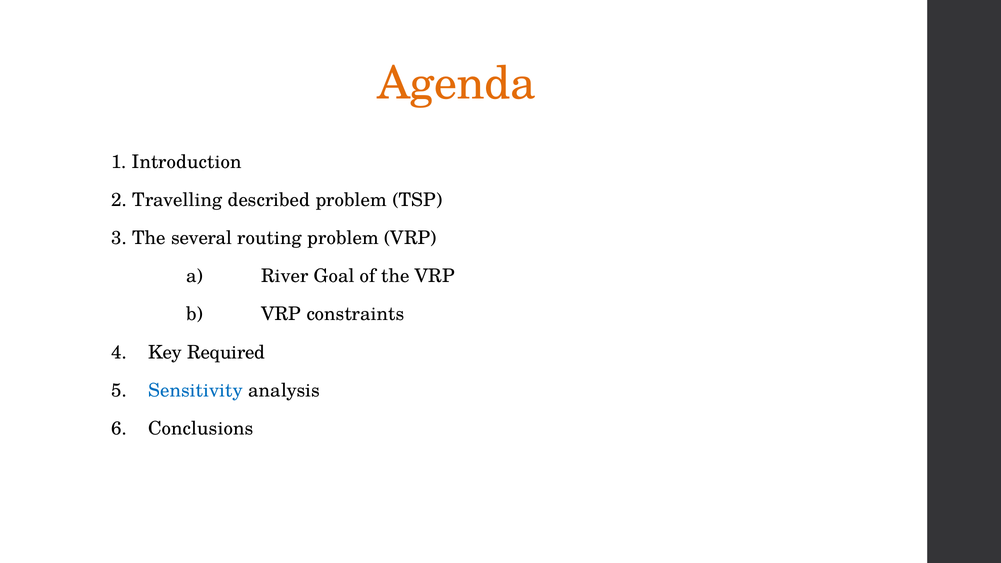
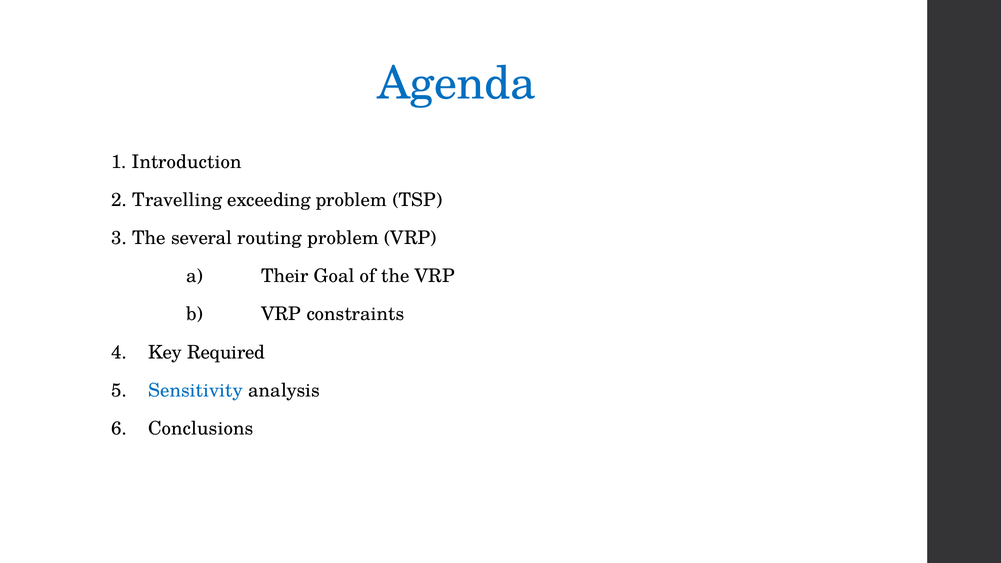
Agenda colour: orange -> blue (456, 84)
described: described -> exceeding (269, 200)
River: River -> Their (285, 276)
